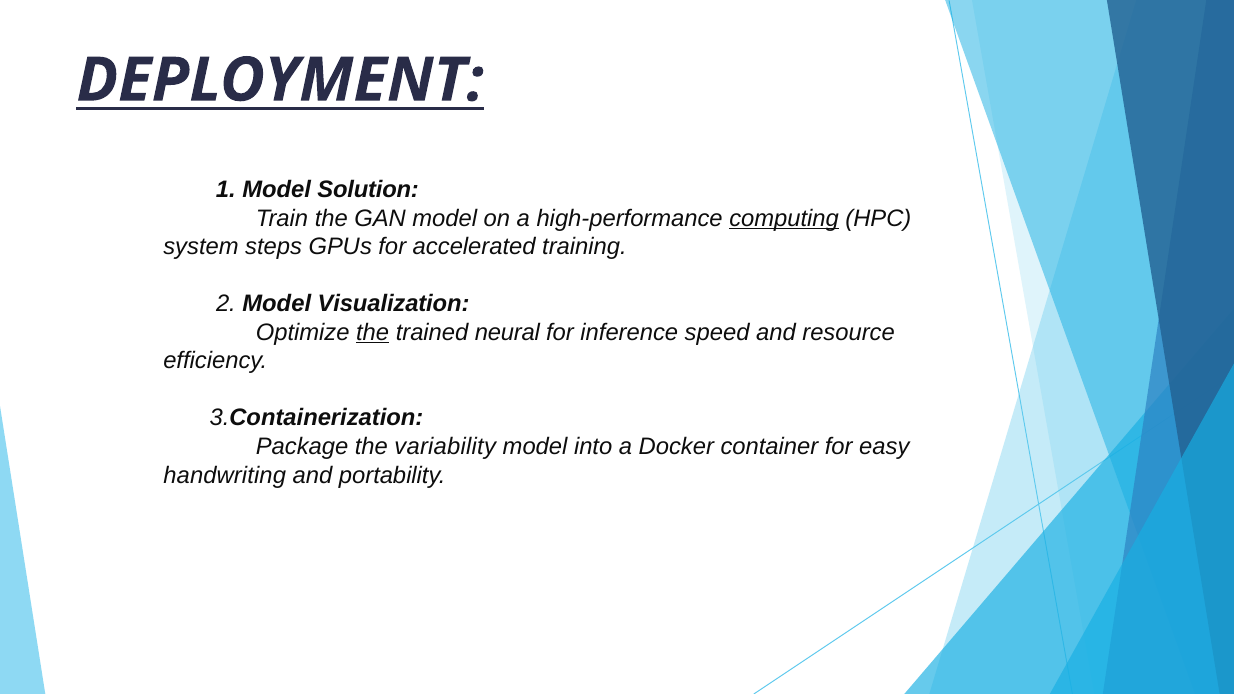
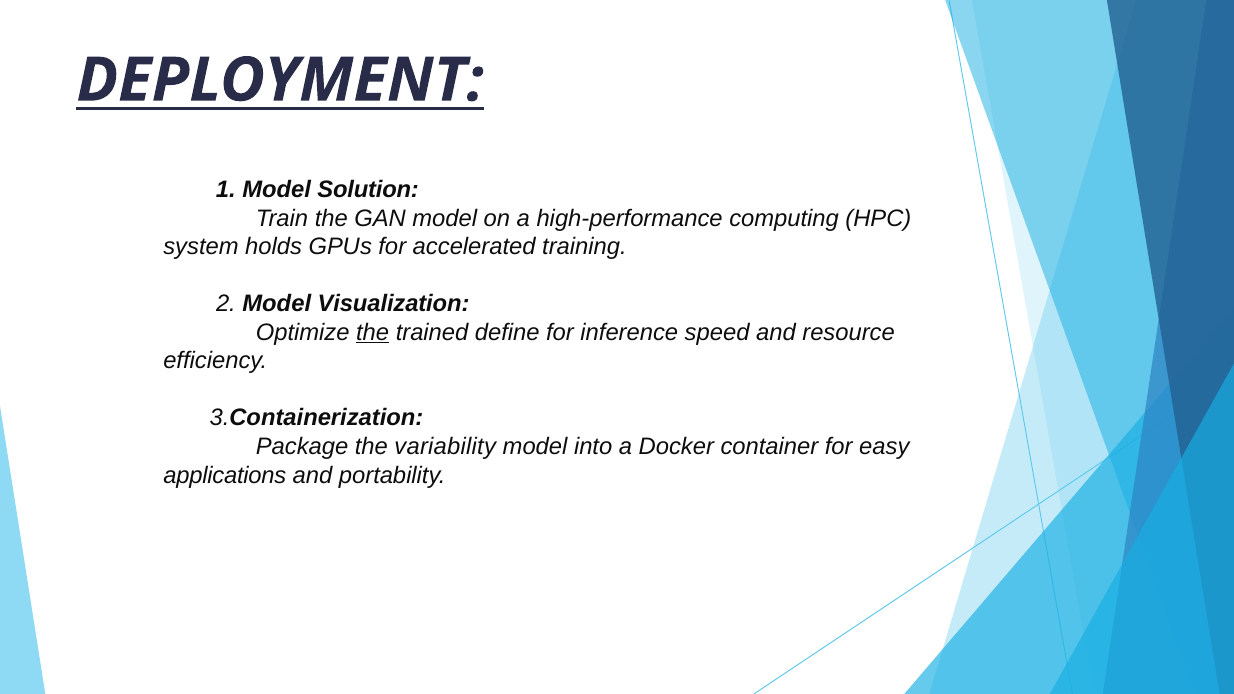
computing underline: present -> none (784, 218)
steps: steps -> holds (274, 247)
neural: neural -> define (507, 333)
handwriting: handwriting -> applications (225, 475)
